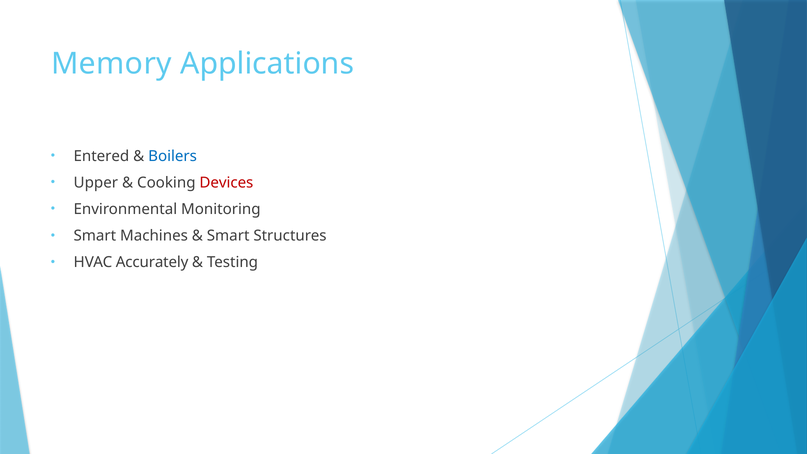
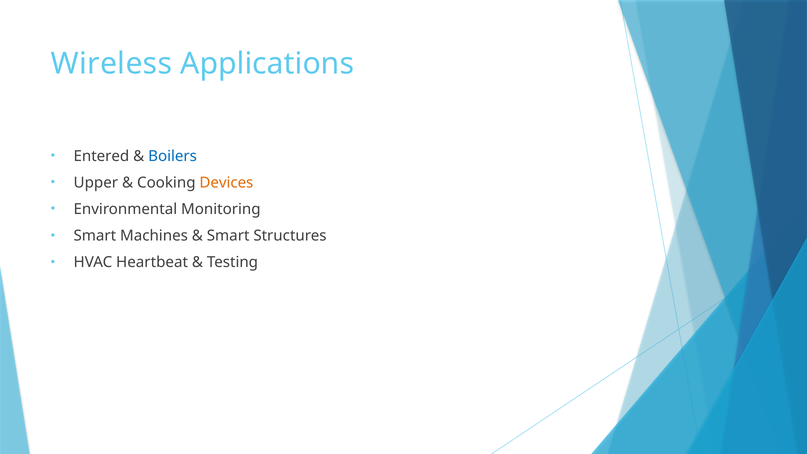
Memory: Memory -> Wireless (111, 64)
Devices colour: red -> orange (226, 183)
Accurately: Accurately -> Heartbeat (152, 262)
